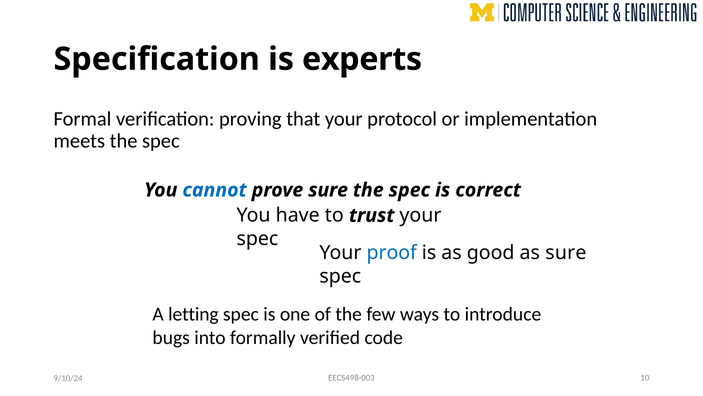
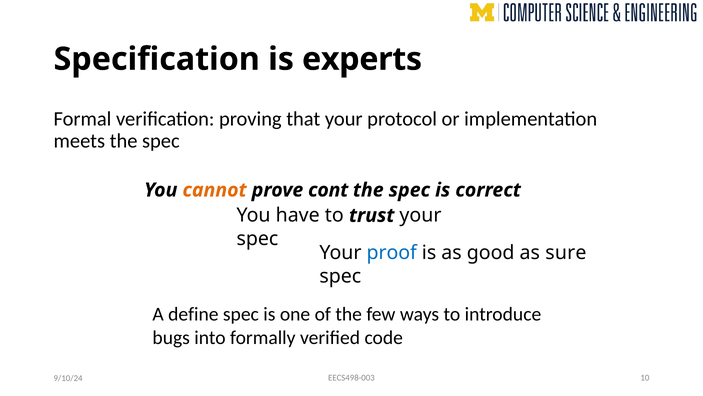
cannot colour: blue -> orange (215, 190)
prove sure: sure -> cont (328, 190)
letting: letting -> define (193, 314)
